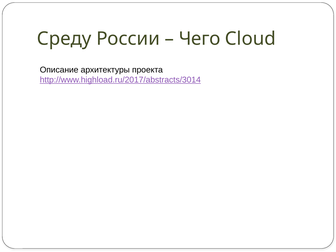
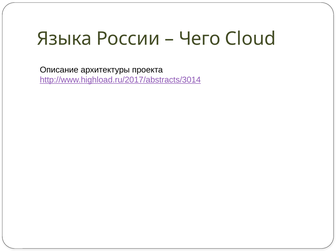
Среду: Среду -> Языка (64, 39)
